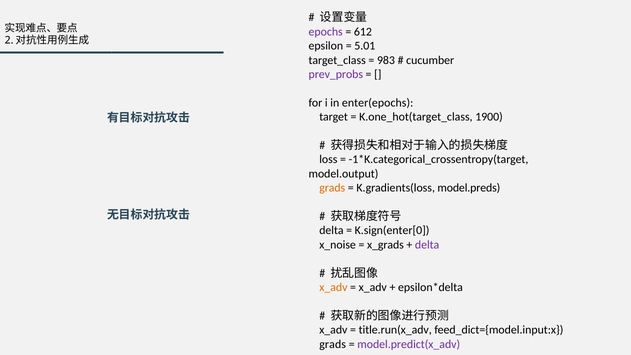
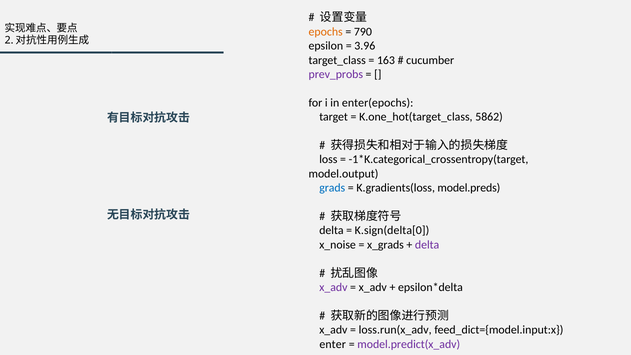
epochs colour: purple -> orange (326, 32)
612: 612 -> 790 (363, 32)
5.01: 5.01 -> 3.96 (365, 46)
983: 983 -> 163 (386, 60)
1900: 1900 -> 5862 (489, 117)
grads colour: orange -> blue (332, 188)
K.sign(enter[0: K.sign(enter[0 -> K.sign(delta[0 (392, 231)
x_adv colour: orange -> purple (333, 287)
title.run(x_adv: title.run(x_adv -> loss.run(x_adv (395, 330)
grads: grads -> enter (333, 344)
